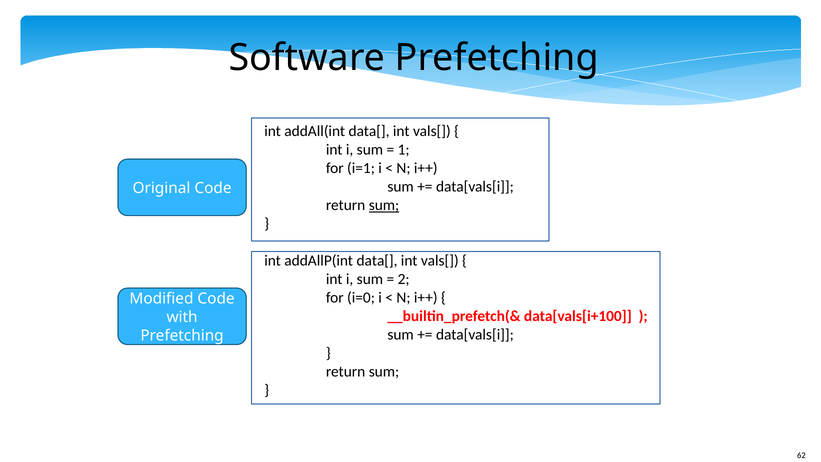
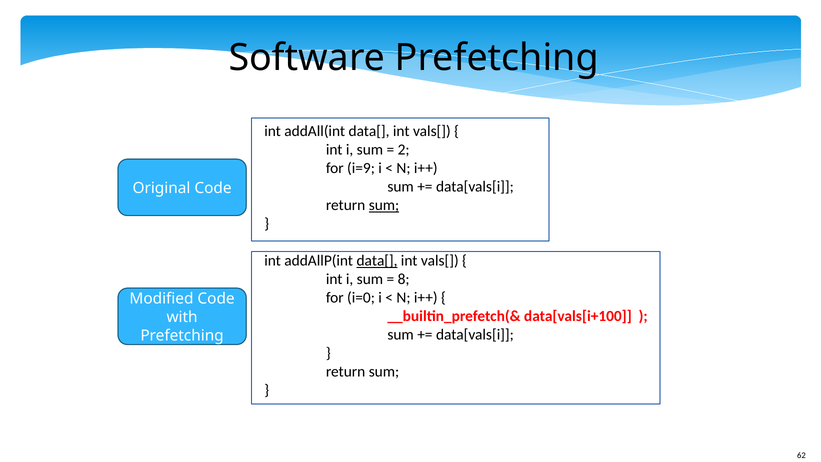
1: 1 -> 2 (404, 150)
i=1: i=1 -> i=9 (361, 168)
data[ underline: none -> present (377, 261)
2: 2 -> 8 (404, 279)
